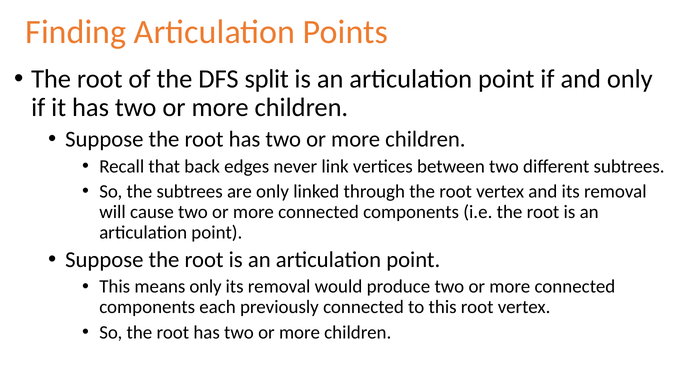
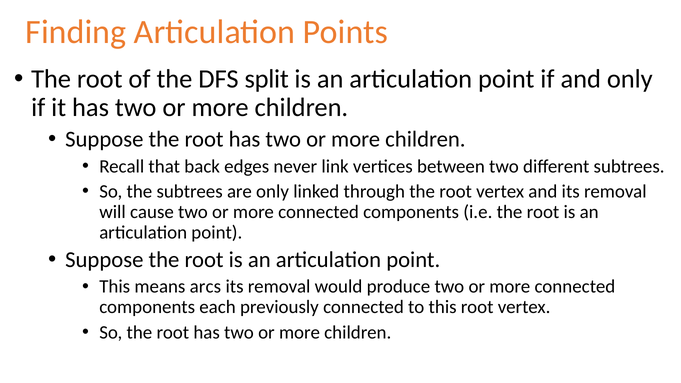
means only: only -> arcs (205, 287)
